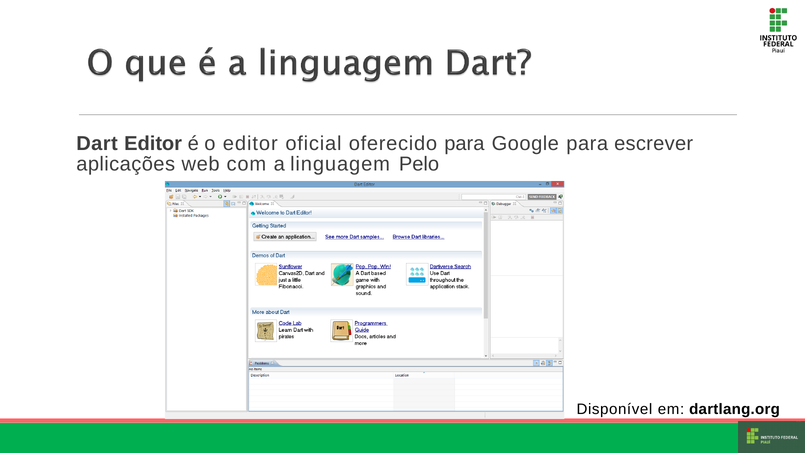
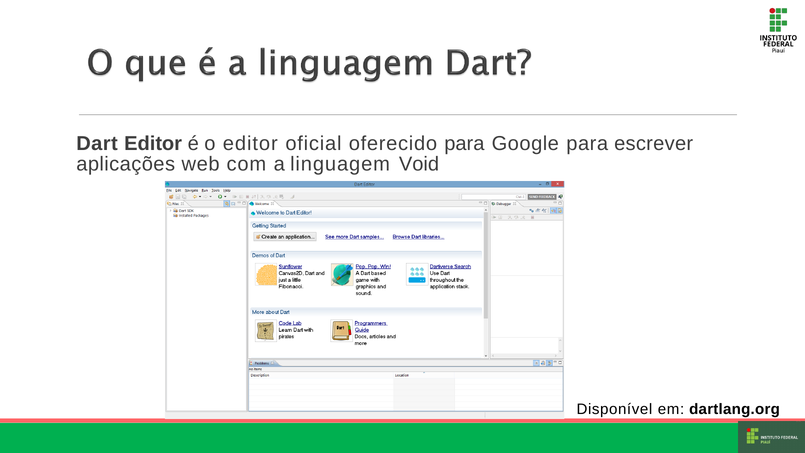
Pelo: Pelo -> Void (419, 164)
